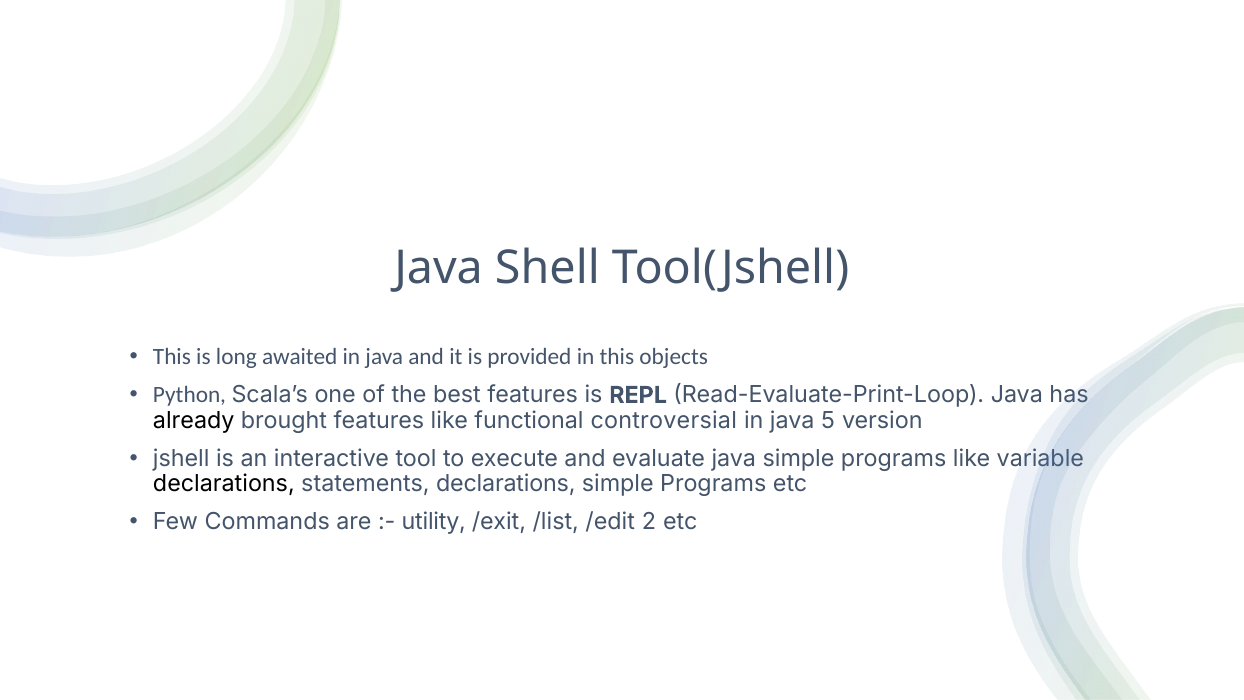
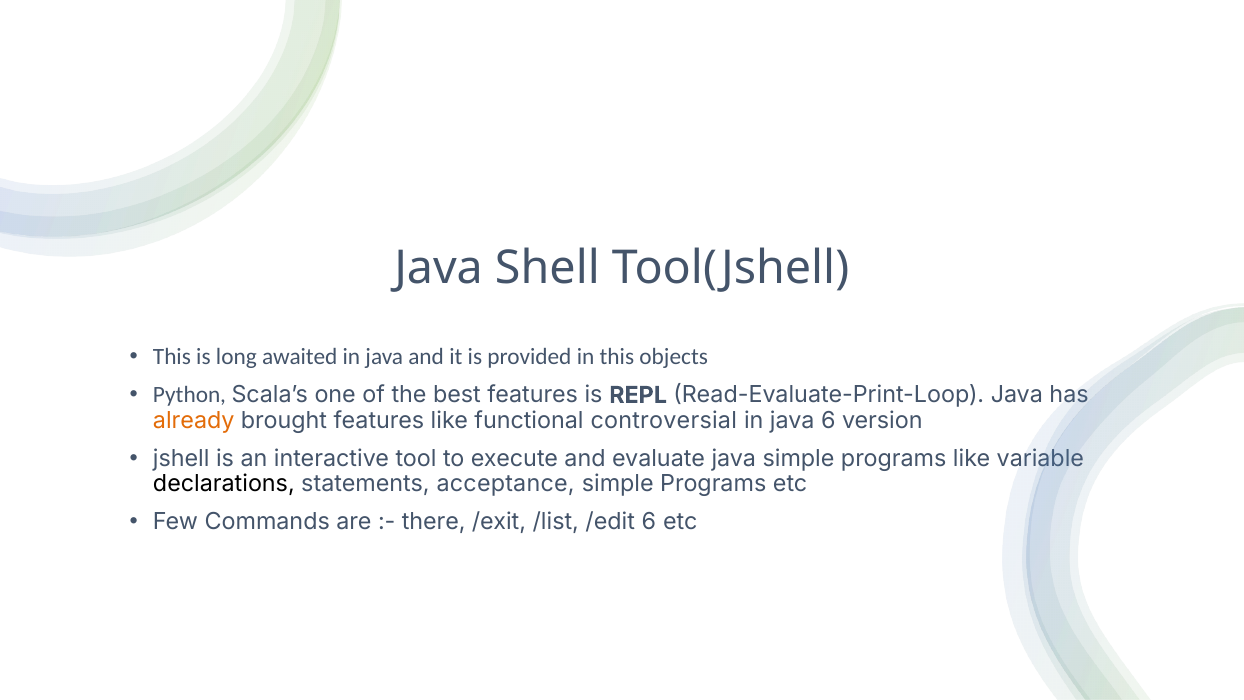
already colour: black -> orange (194, 420)
java 5: 5 -> 6 (828, 420)
statements declarations: declarations -> acceptance (506, 484)
utility: utility -> there (434, 522)
/edit 2: 2 -> 6 (649, 522)
